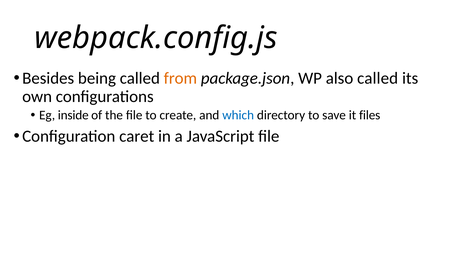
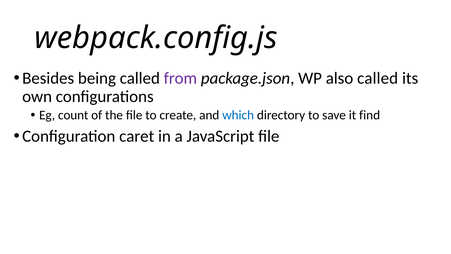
from colour: orange -> purple (180, 78)
inside: inside -> count (73, 115)
files: files -> find (370, 115)
